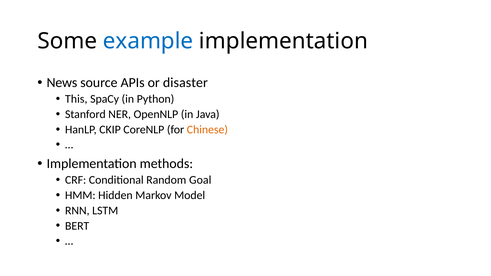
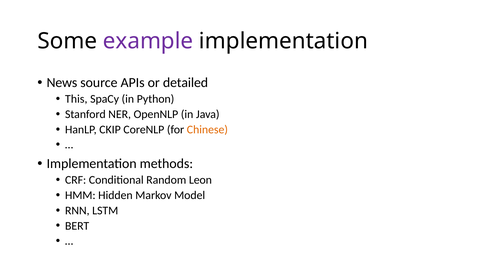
example colour: blue -> purple (148, 41)
disaster: disaster -> detailed (186, 83)
Goal: Goal -> Leon (200, 180)
